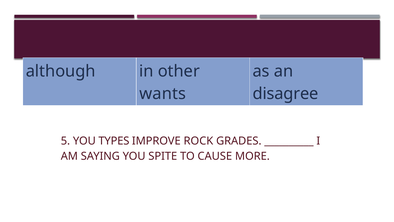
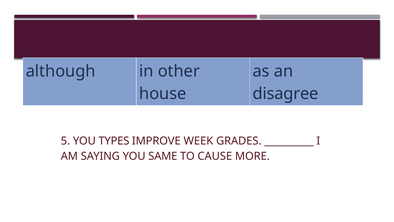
wants: wants -> house (163, 93)
ROCK: ROCK -> WEEK (198, 141)
SPITE: SPITE -> SAME (163, 156)
